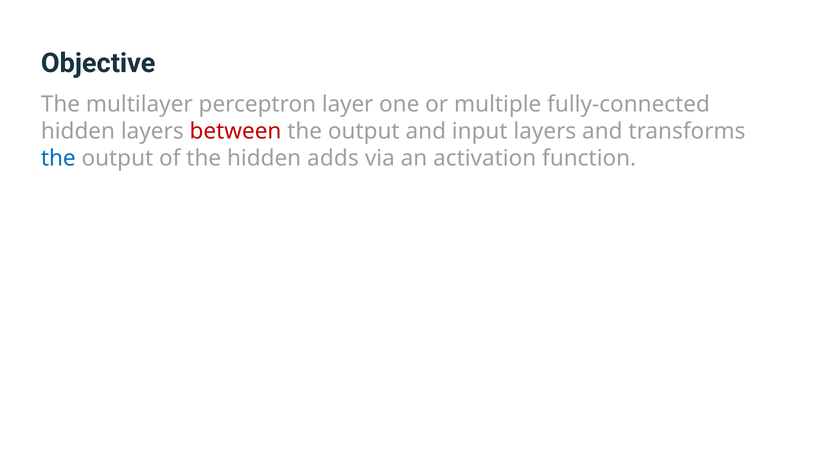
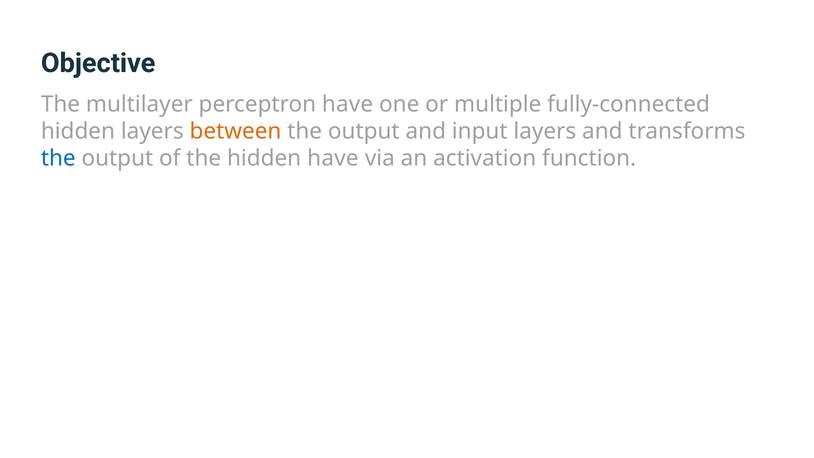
perceptron layer: layer -> have (348, 104)
between colour: red -> orange (235, 131)
hidden adds: adds -> have (333, 158)
